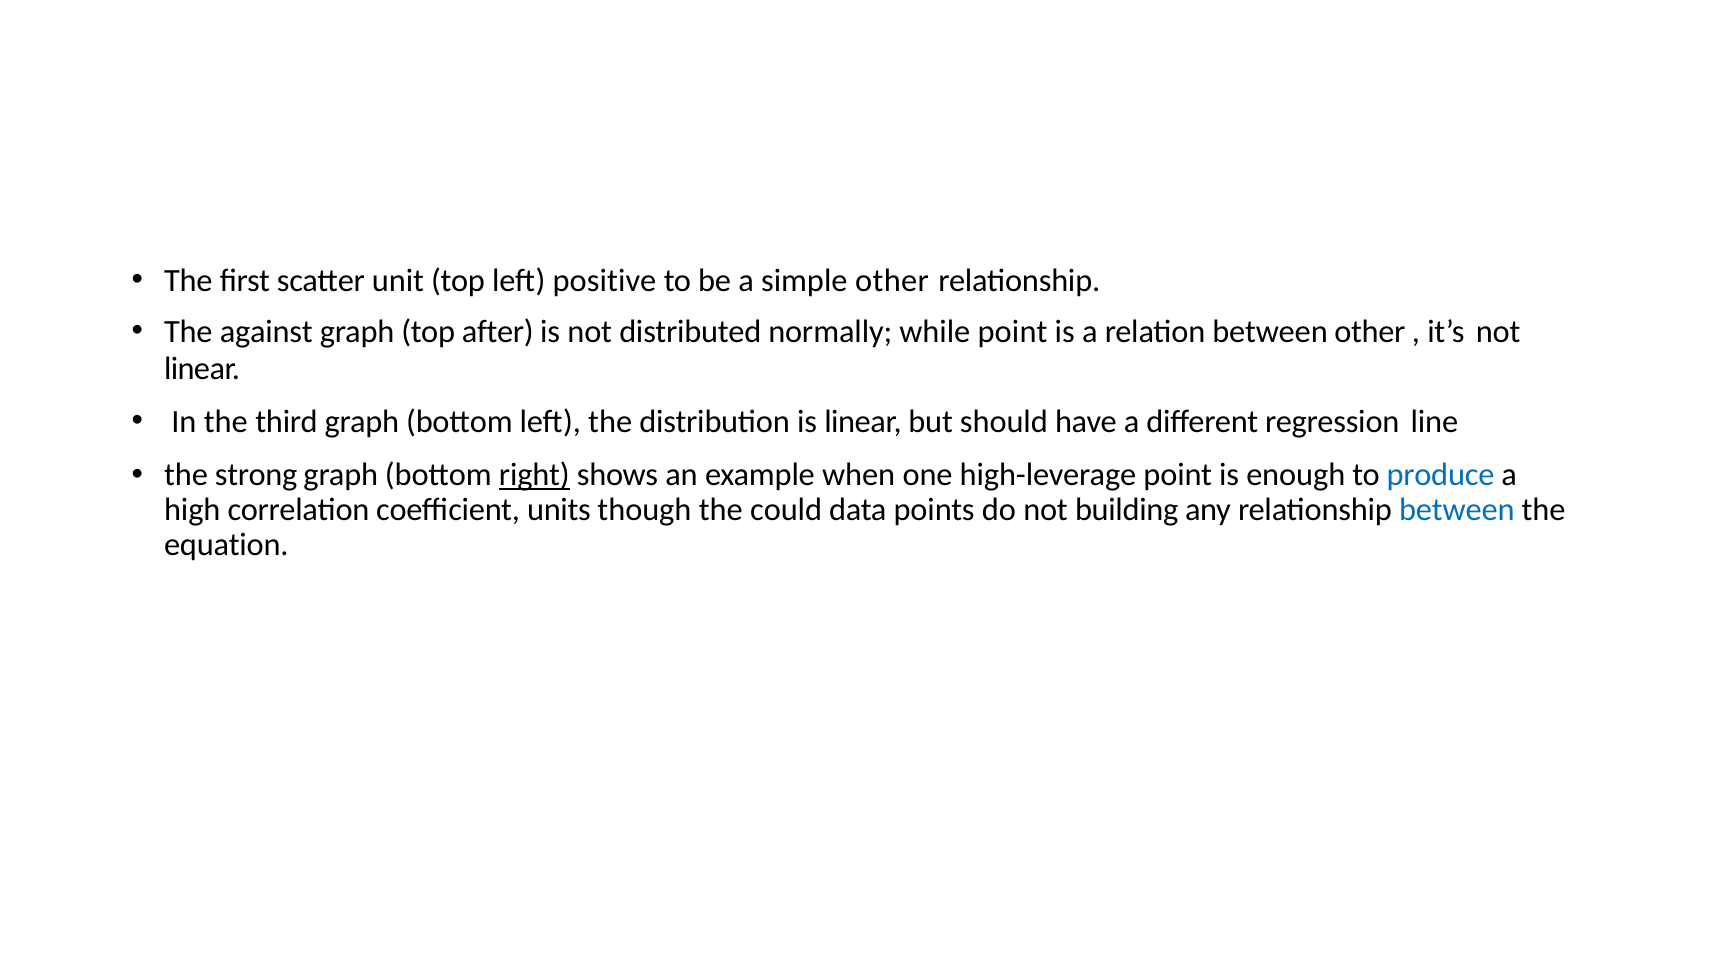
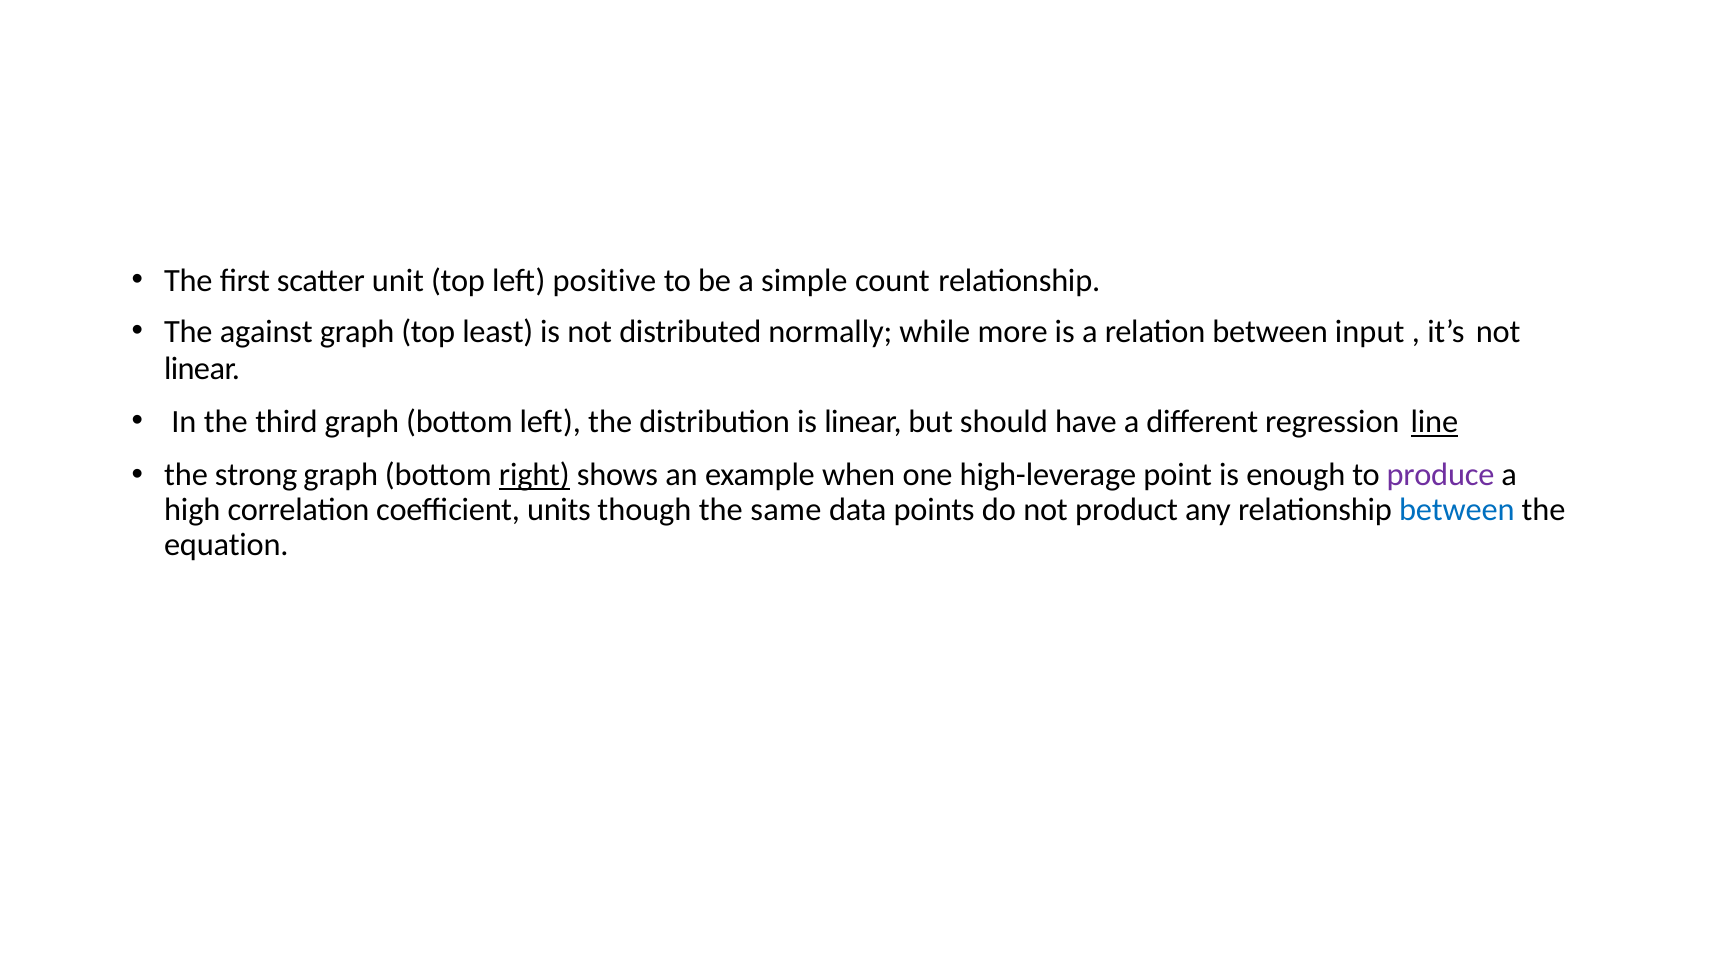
simple other: other -> count (892, 281)
after: after -> least (498, 332)
while point: point -> more (1013, 332)
between other: other -> input (1370, 332)
line underline: none -> present (1434, 422)
produce colour: blue -> purple (1440, 475)
could: could -> same (786, 510)
building: building -> product (1127, 510)
